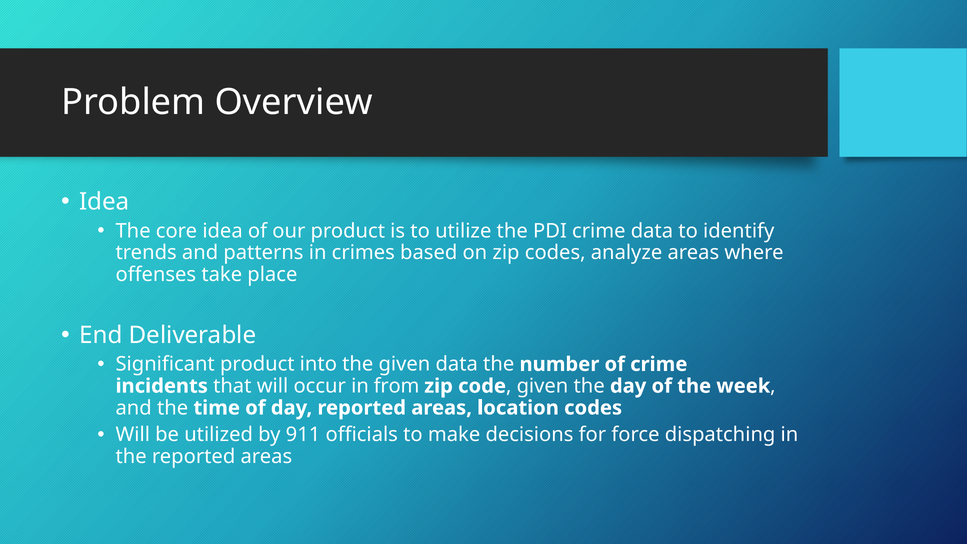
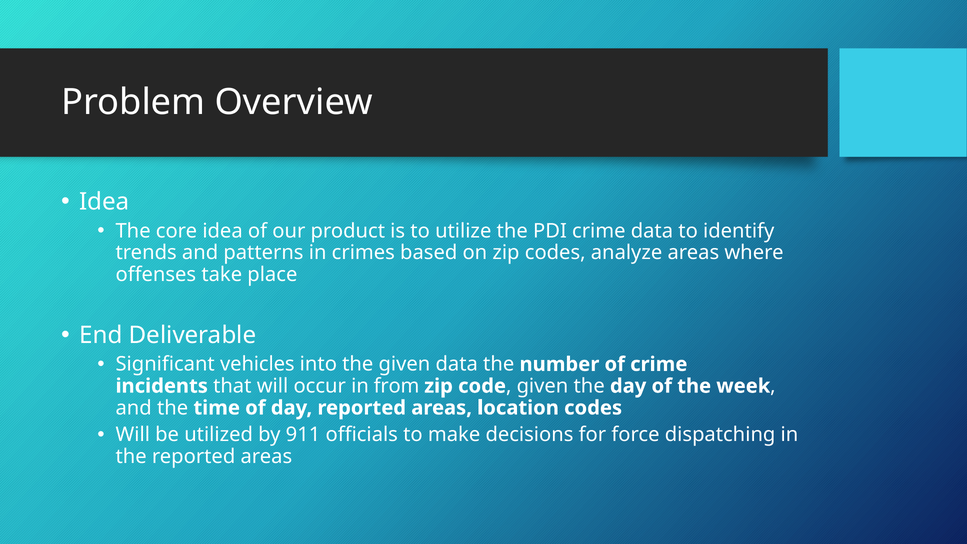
Significant product: product -> vehicles (257, 364)
